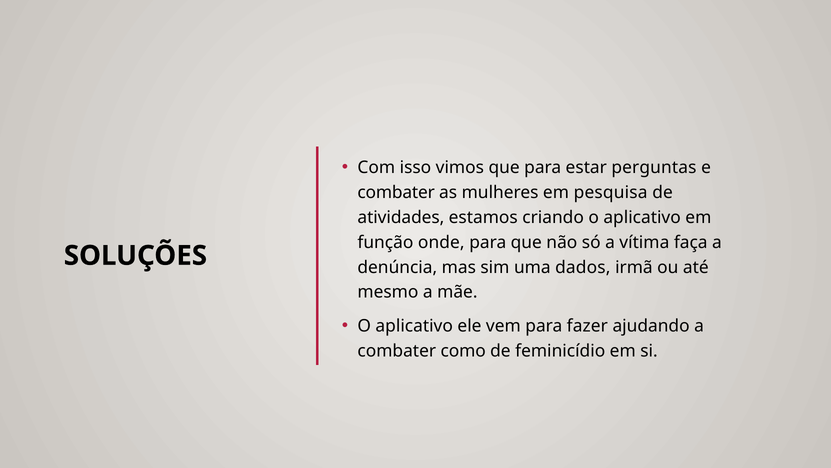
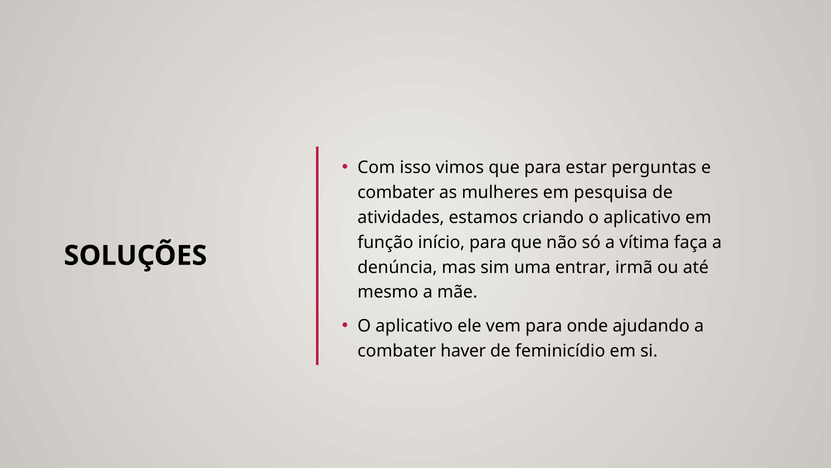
onde: onde -> início (441, 242)
dados: dados -> entrar (583, 267)
fazer: fazer -> onde (587, 326)
como: como -> haver (463, 350)
